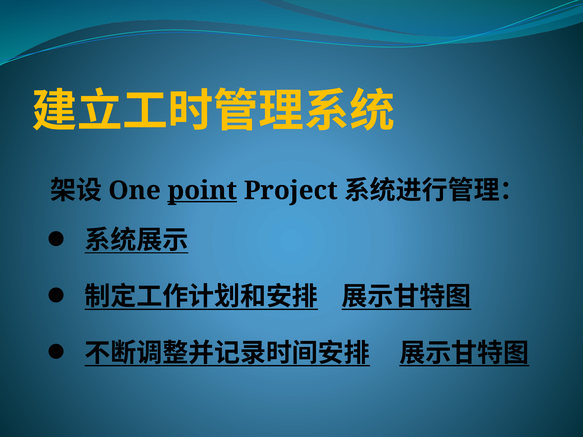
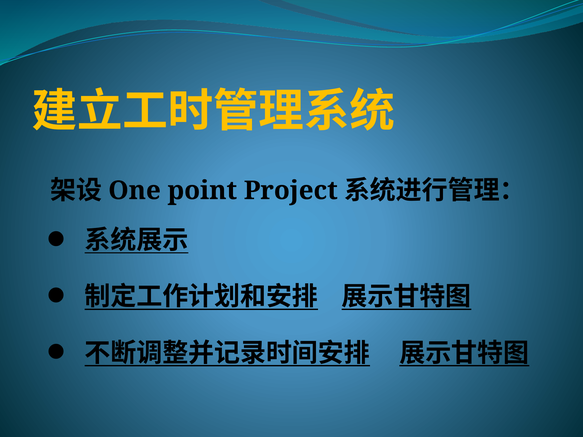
point underline: present -> none (202, 191)
